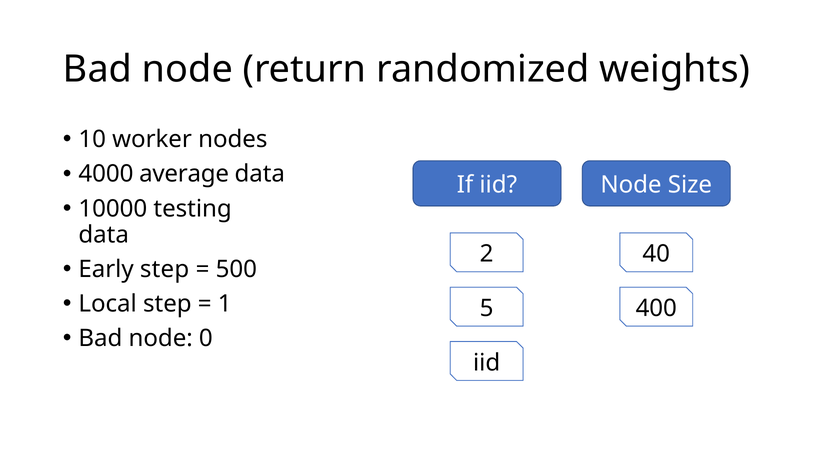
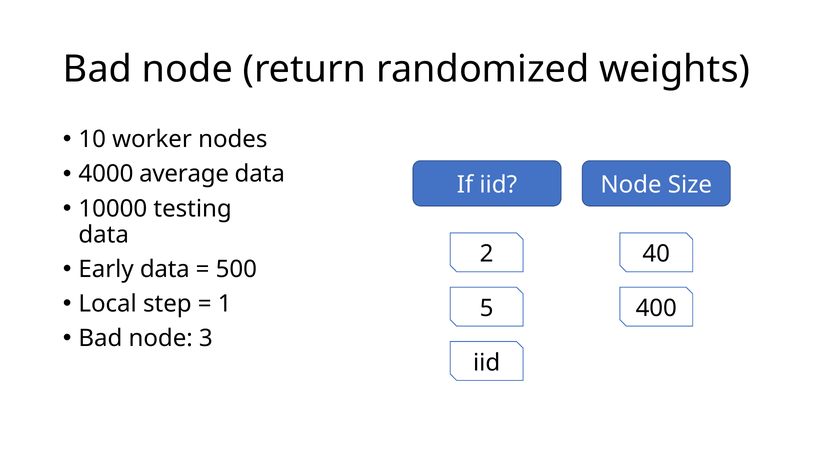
Early step: step -> data (165, 270)
0: 0 -> 3 (206, 339)
